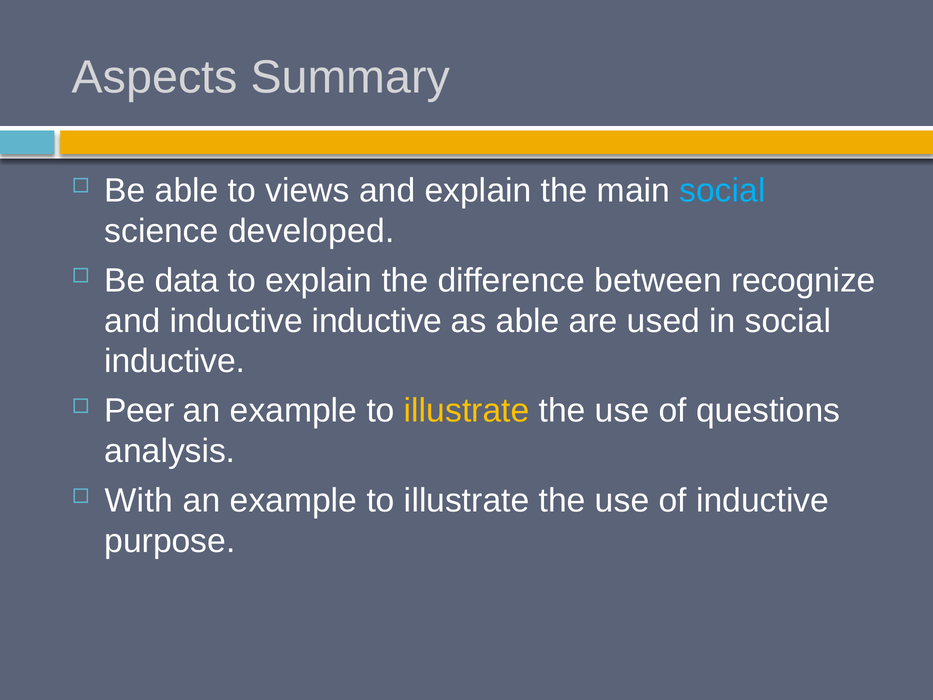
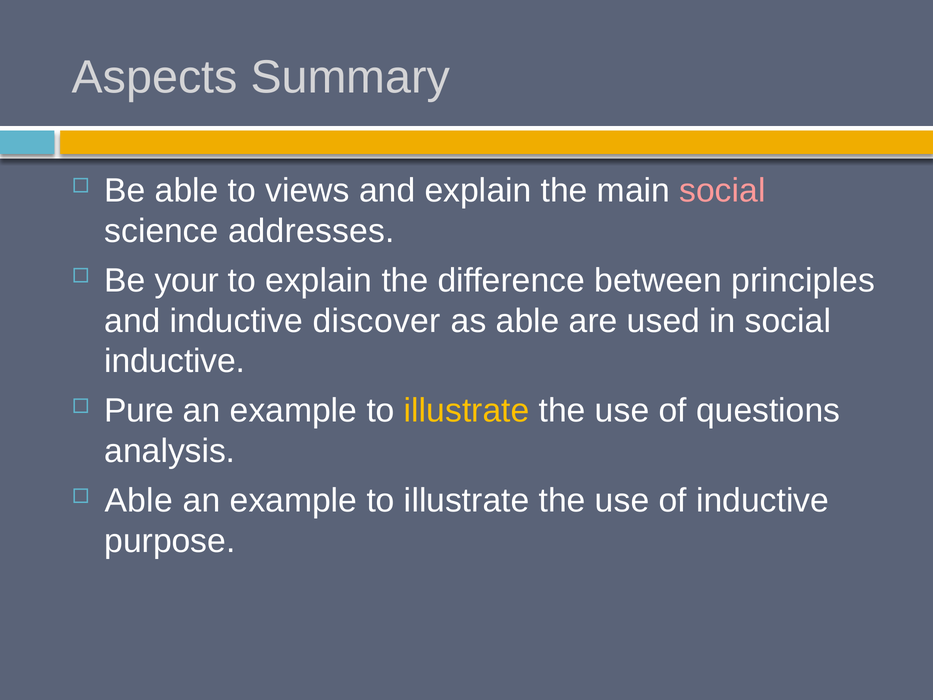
social colour: light blue -> pink (722, 191)
developed: developed -> addresses (311, 231)
data: data -> your (187, 280)
recognize: recognize -> principles (803, 280)
inductive inductive: inductive -> discover (377, 321)
Peer: Peer -> Pure (139, 411)
With: With -> Able (139, 501)
